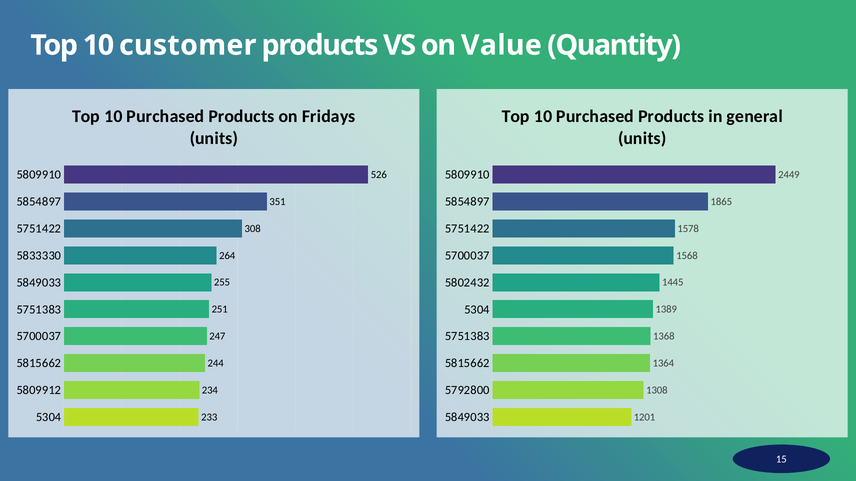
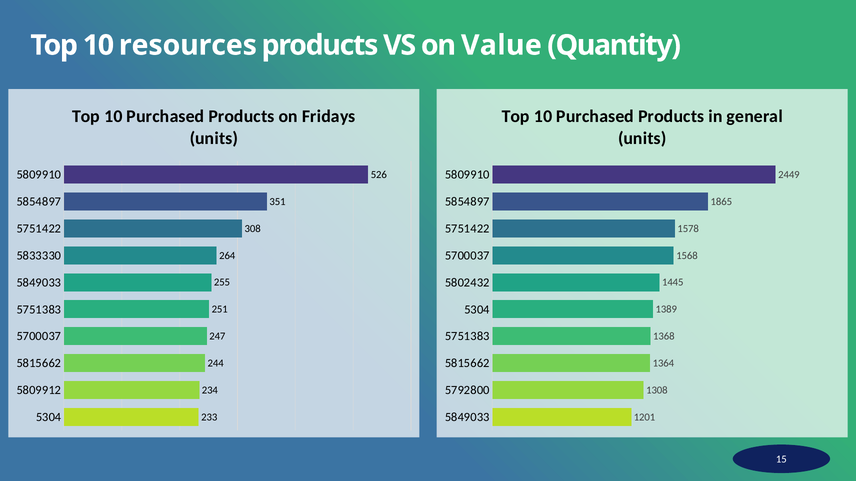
customer: customer -> resources (188, 45)
